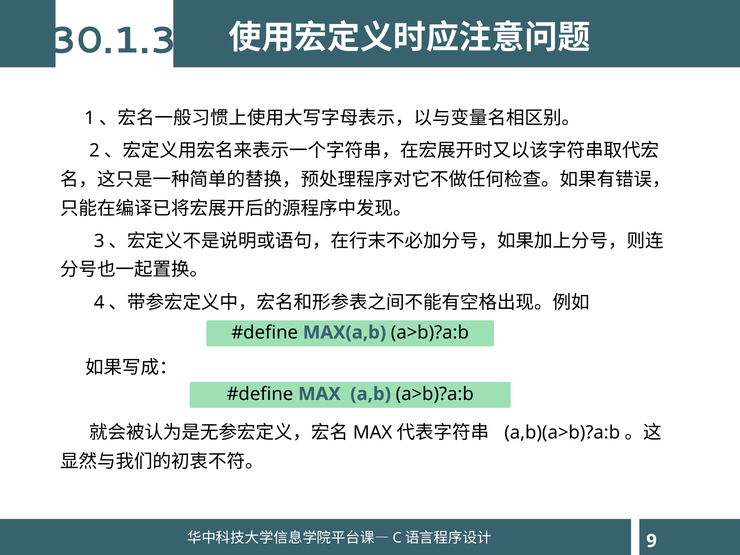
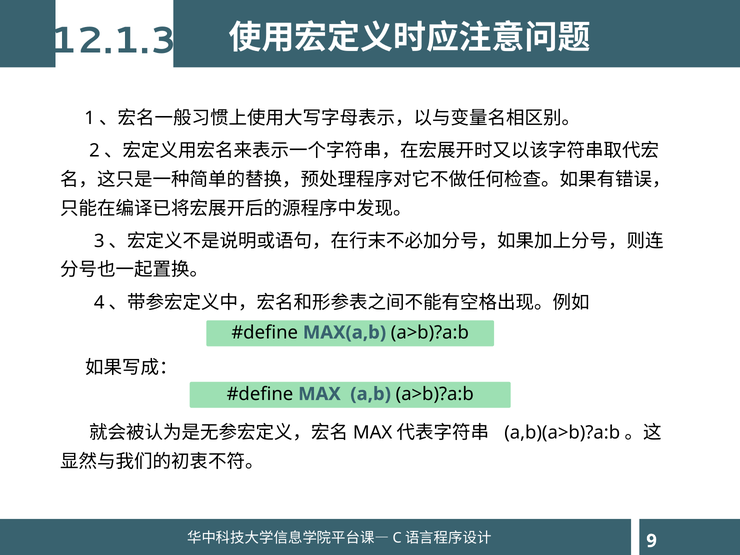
30.1.3: 30.1.3 -> 12.1.3 (113, 41)
